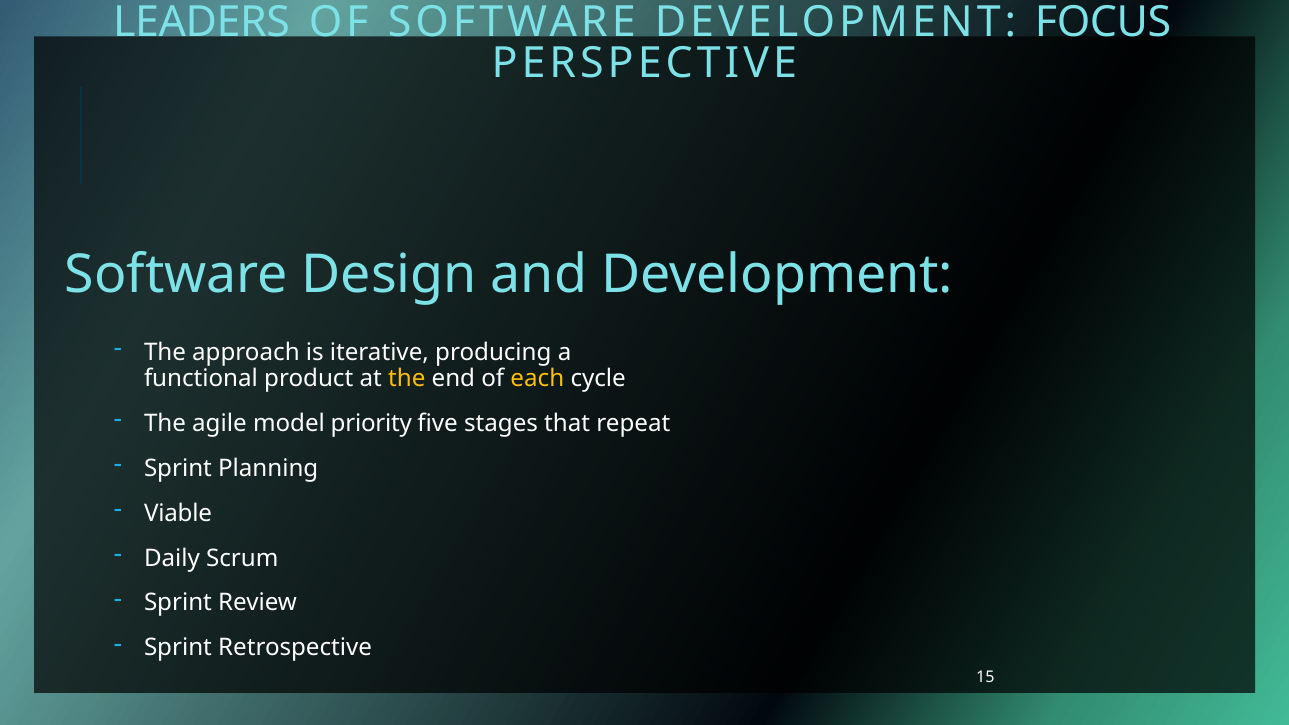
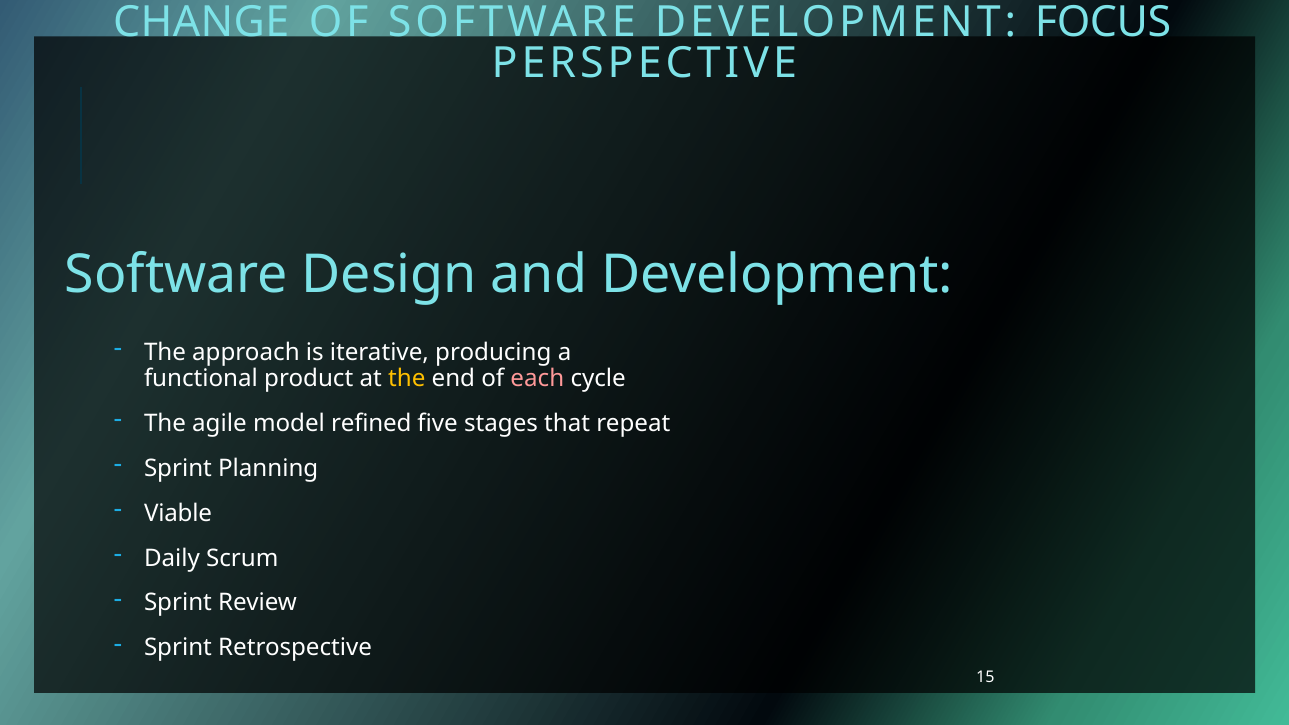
LEADERS: LEADERS -> CHANGE (201, 23)
each colour: yellow -> pink (537, 378)
priority: priority -> refined (371, 423)
